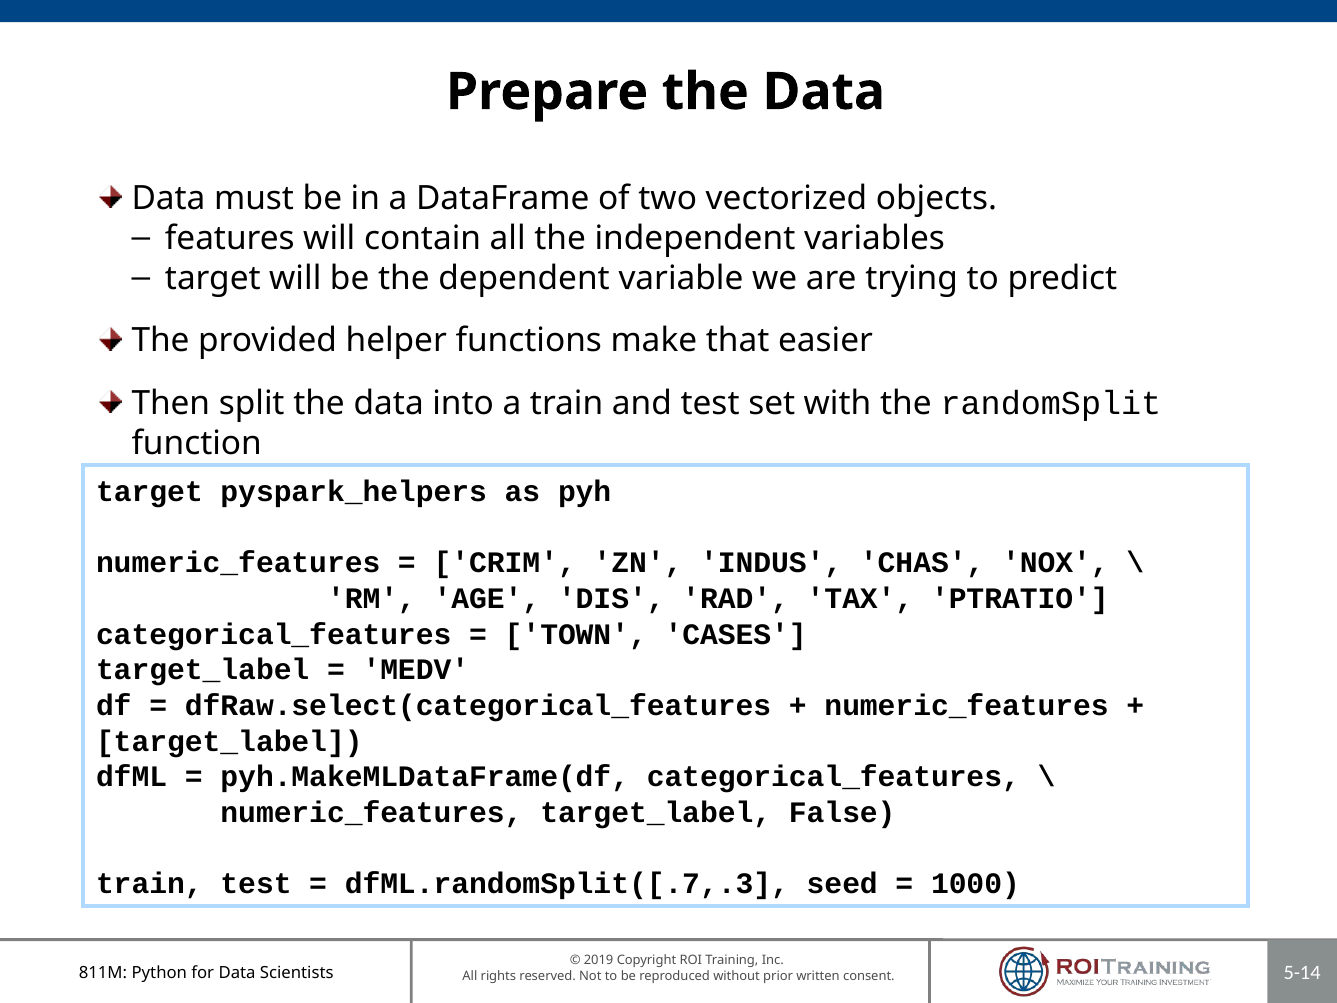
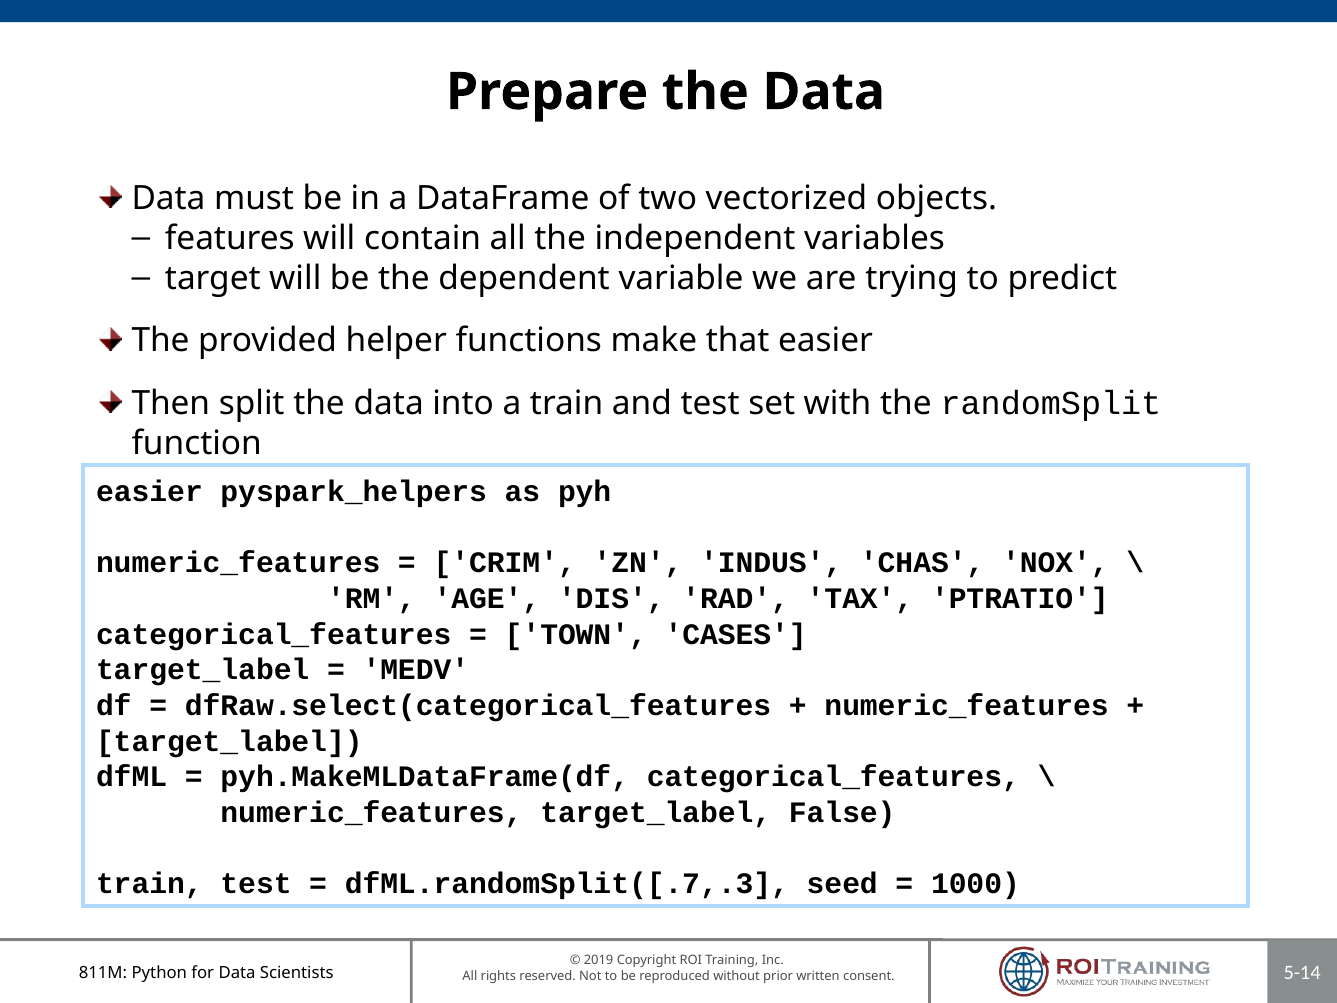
target: target -> easier (149, 492)
